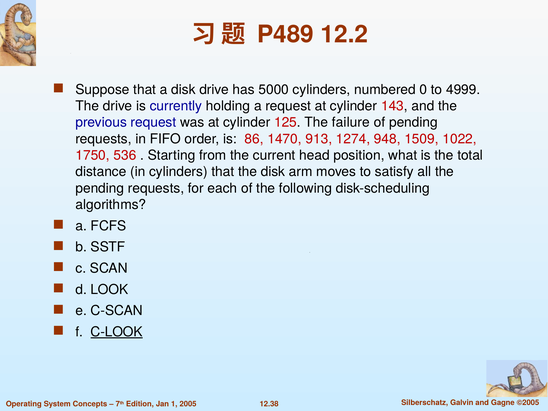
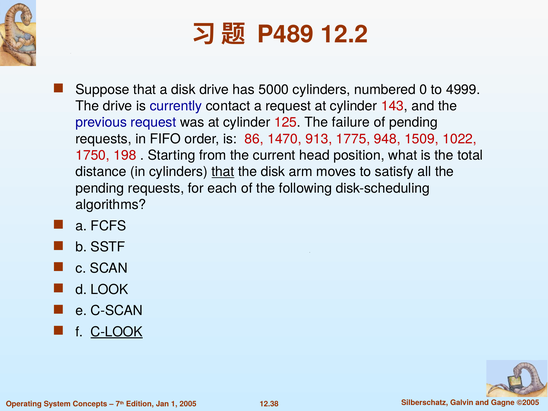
holding: holding -> contact (228, 106)
1274: 1274 -> 1775 (353, 139)
536: 536 -> 198 (125, 155)
that underline: none -> present (223, 172)
